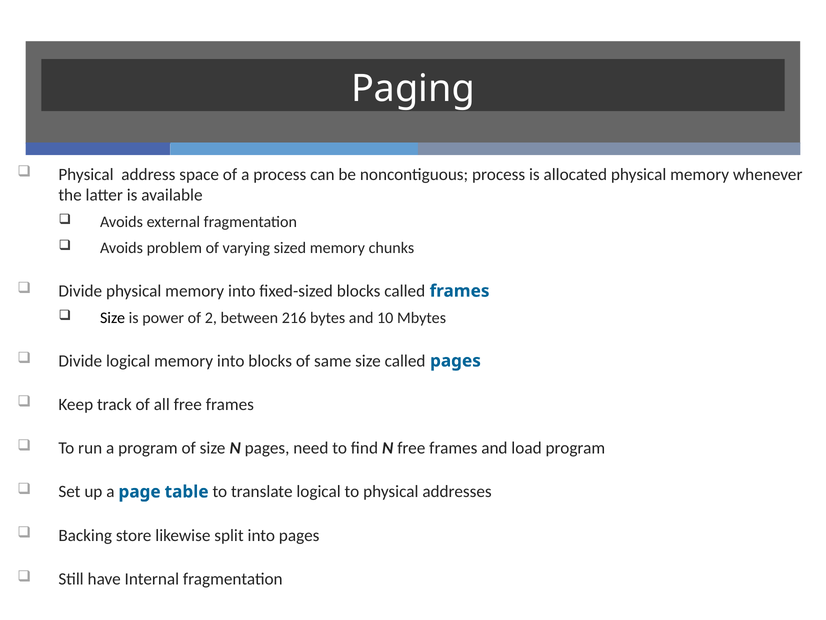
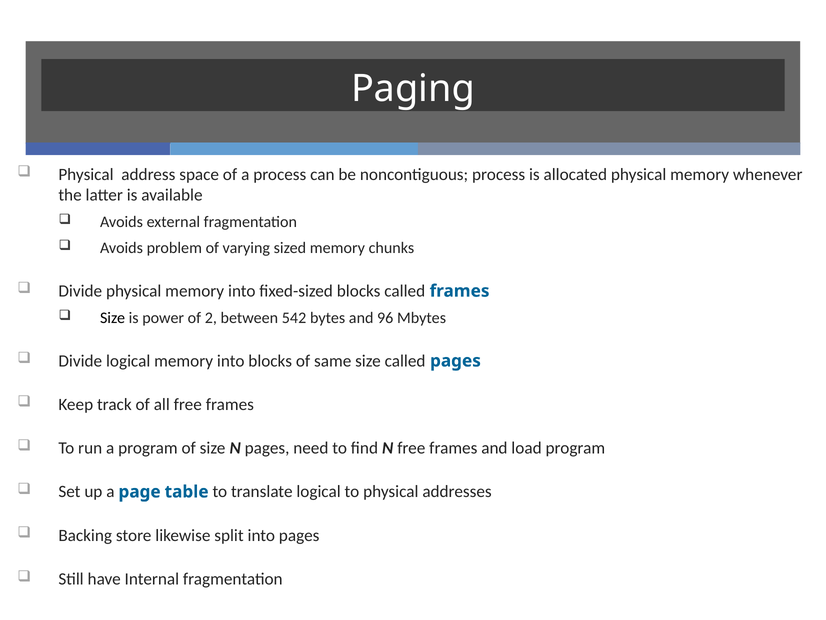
216: 216 -> 542 (294, 318)
10: 10 -> 96 (385, 318)
